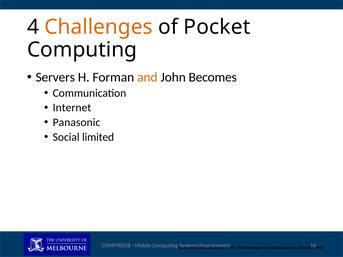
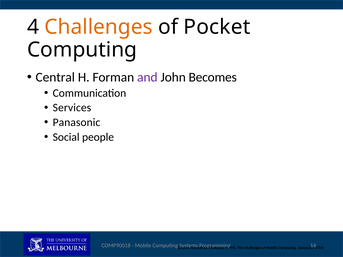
Servers: Servers -> Central (55, 77)
and colour: orange -> purple (147, 77)
Internet: Internet -> Services (72, 108)
limited: limited -> people (98, 137)
